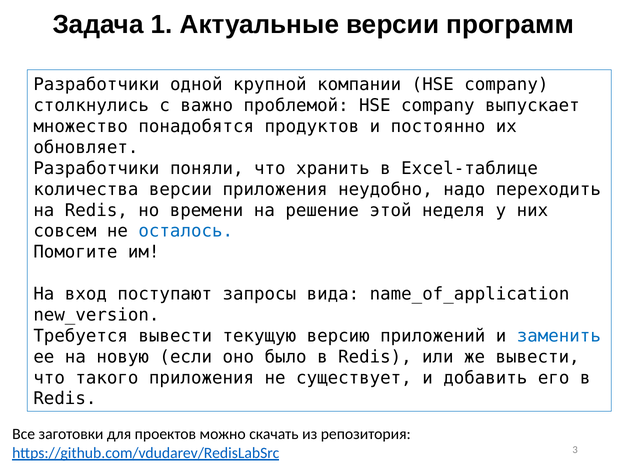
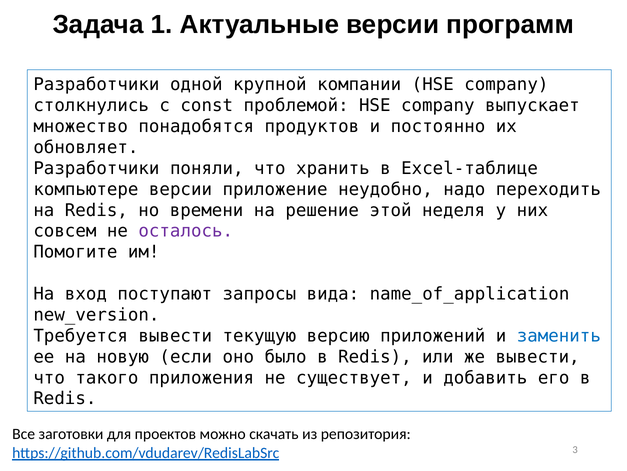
важно: важно -> const (207, 105)
количества: количества -> компьютере (86, 189)
версии приложения: приложения -> приложение (275, 189)
осталось colour: blue -> purple (186, 231)
